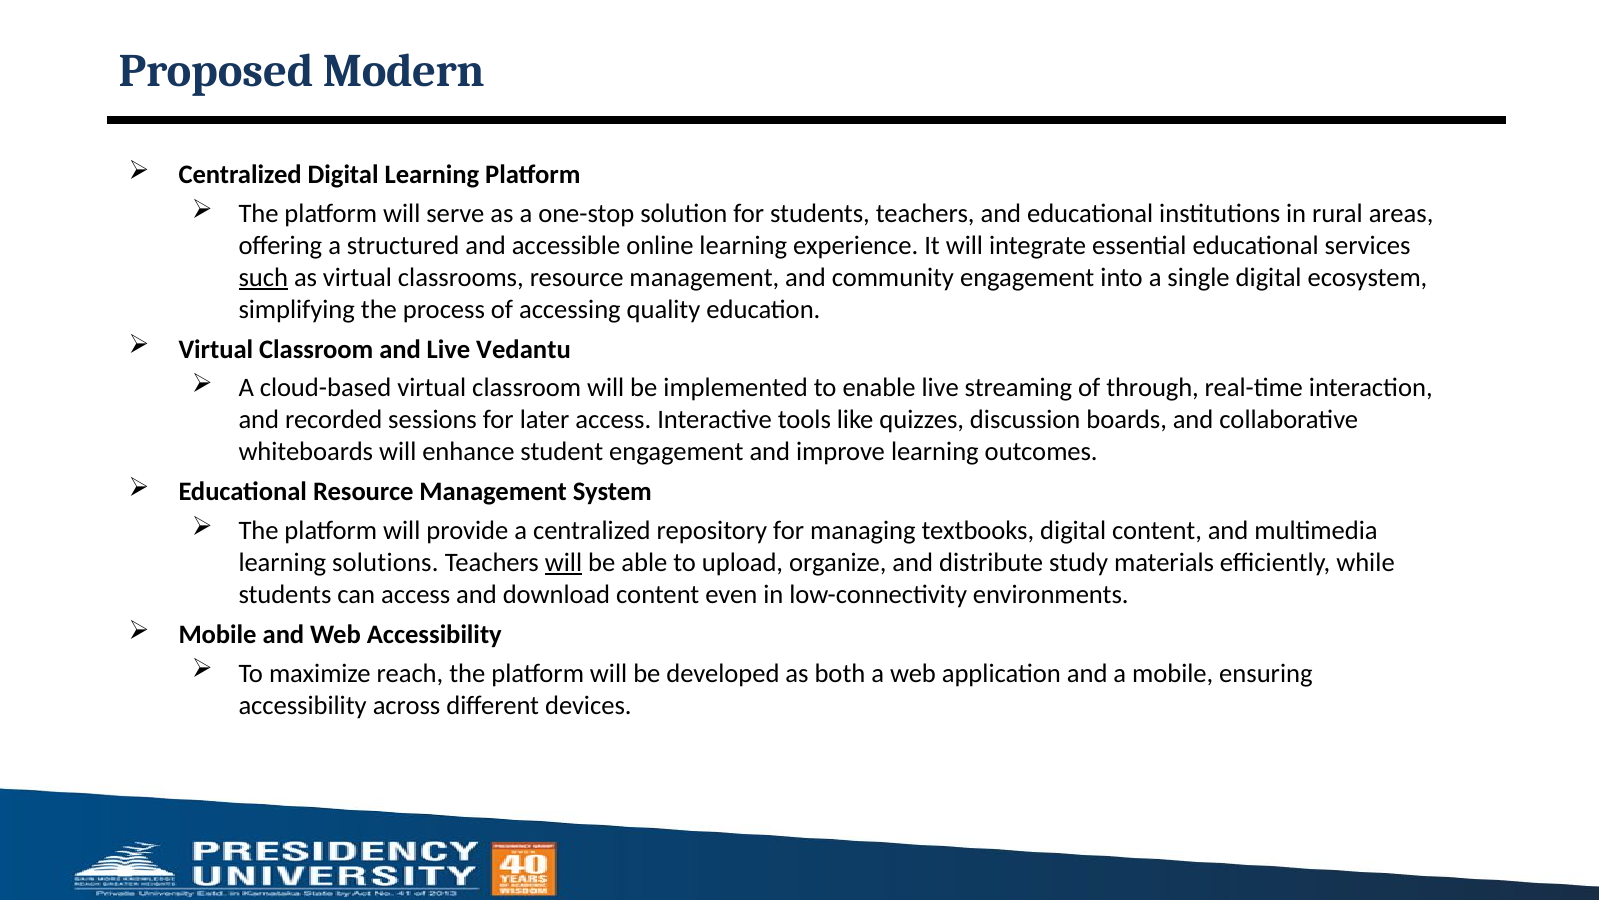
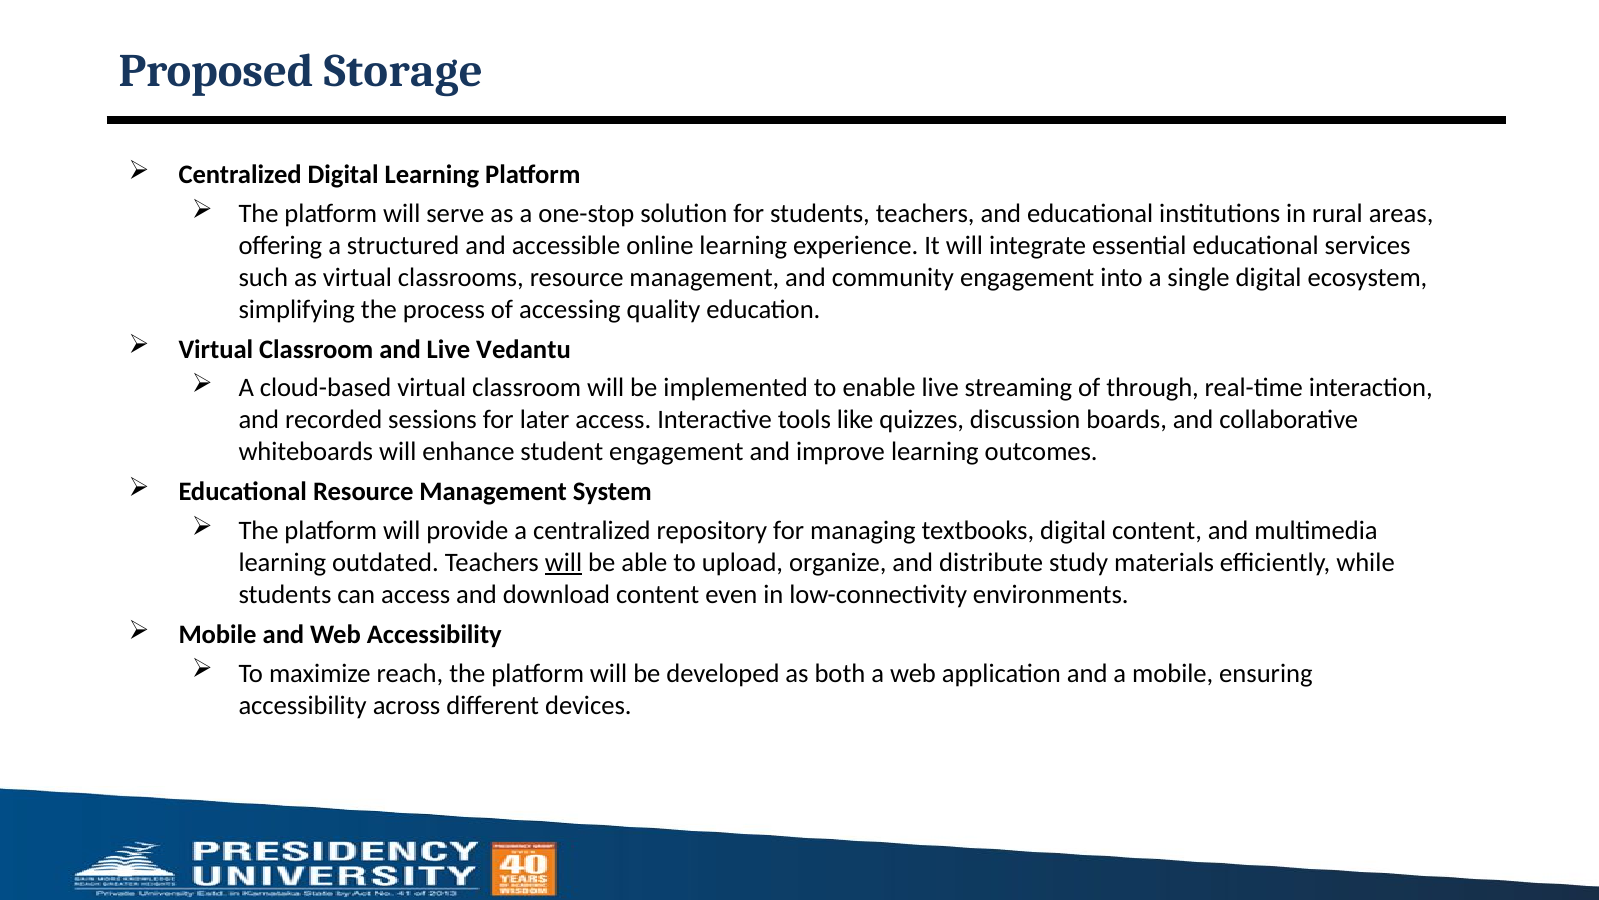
Modern: Modern -> Storage (403, 71)
such underline: present -> none (263, 277)
solutions: solutions -> outdated (385, 562)
